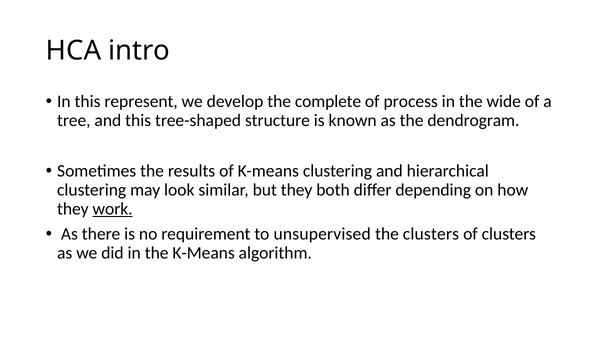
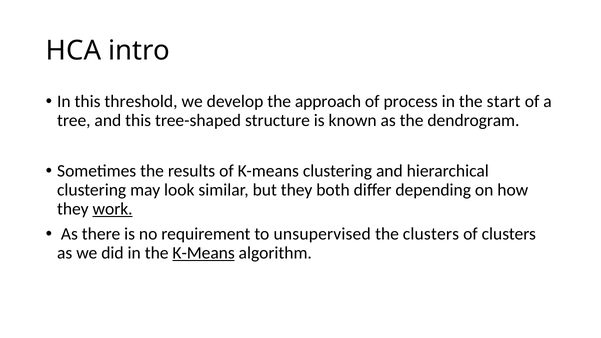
represent: represent -> threshold (141, 102)
complete: complete -> approach (328, 102)
wide: wide -> start (504, 102)
K-Means underline: none -> present (204, 253)
